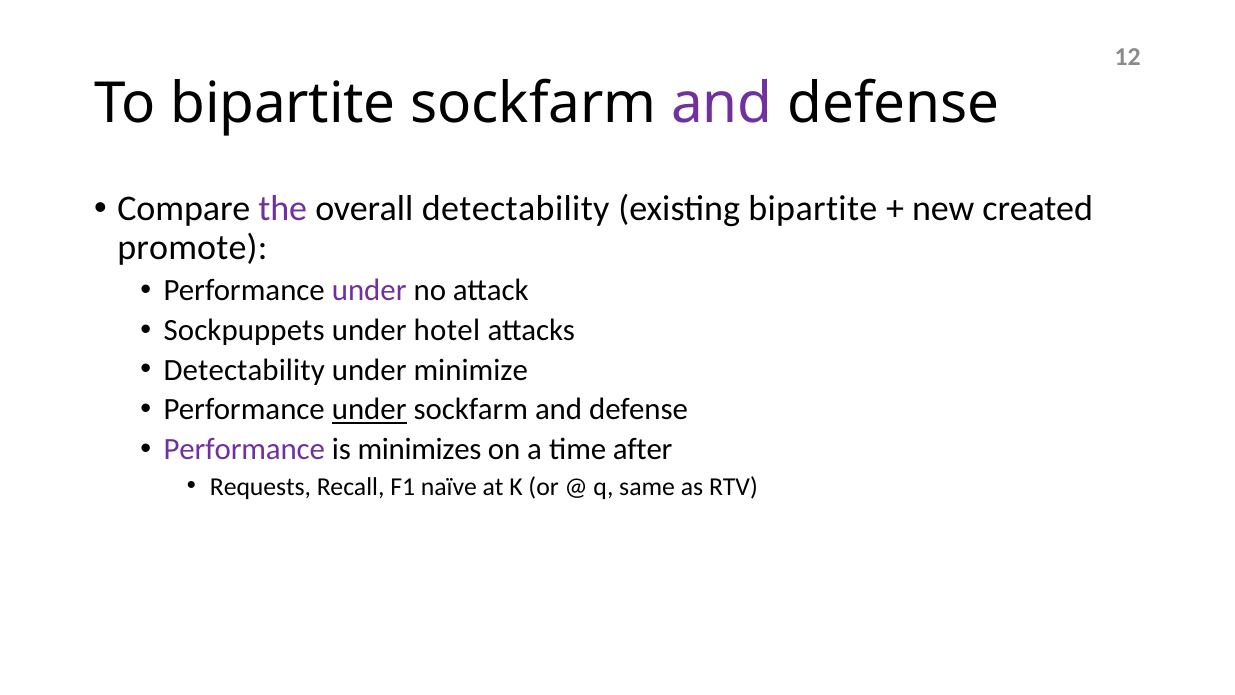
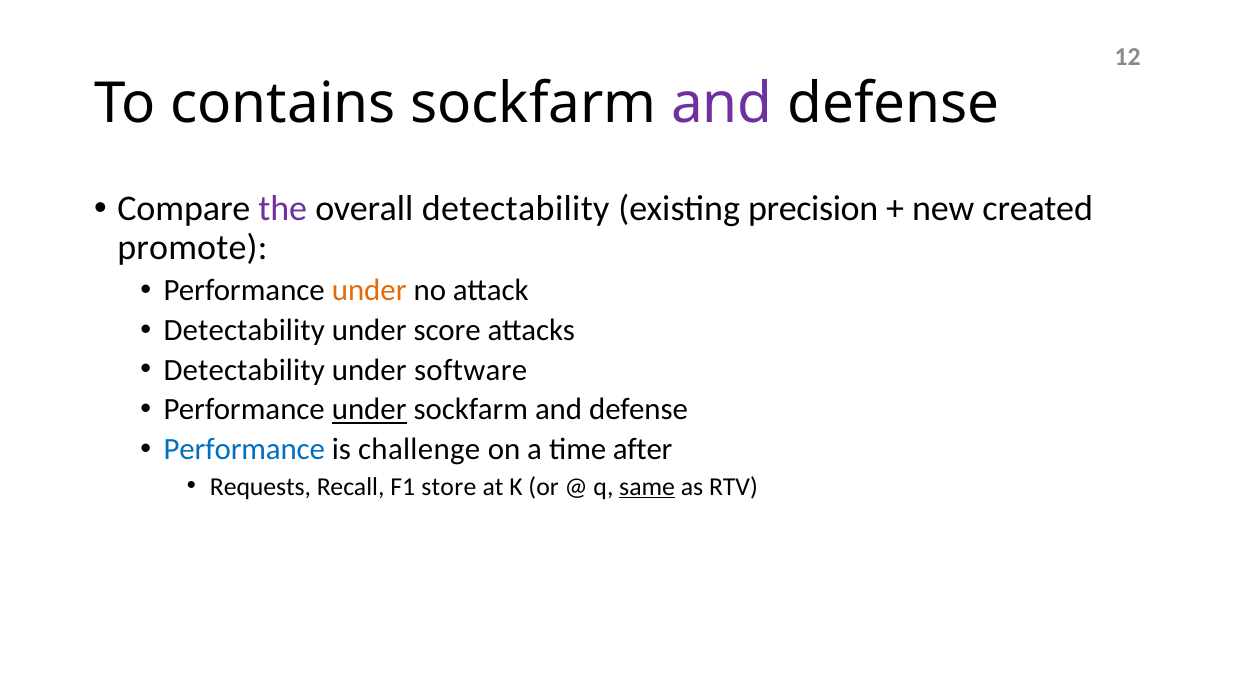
To bipartite: bipartite -> contains (283, 104)
existing bipartite: bipartite -> precision (813, 209)
under colour: purple -> orange (369, 290)
Sockpuppets: Sockpuppets -> Detectability (244, 330)
hotel: hotel -> score (447, 330)
minimize: minimize -> software (471, 370)
Performance colour: purple -> blue (244, 449)
minimizes: minimizes -> challenge (419, 449)
naïve: naïve -> store (449, 486)
same underline: none -> present (647, 486)
